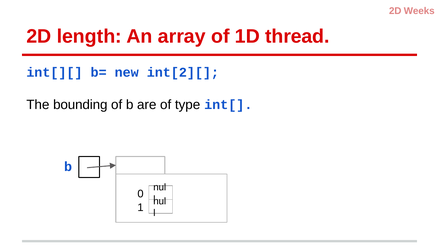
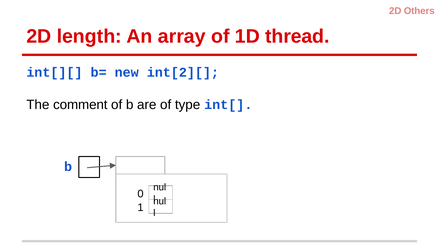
Weeks: Weeks -> Others (419, 11)
bounding: bounding -> comment (80, 105)
